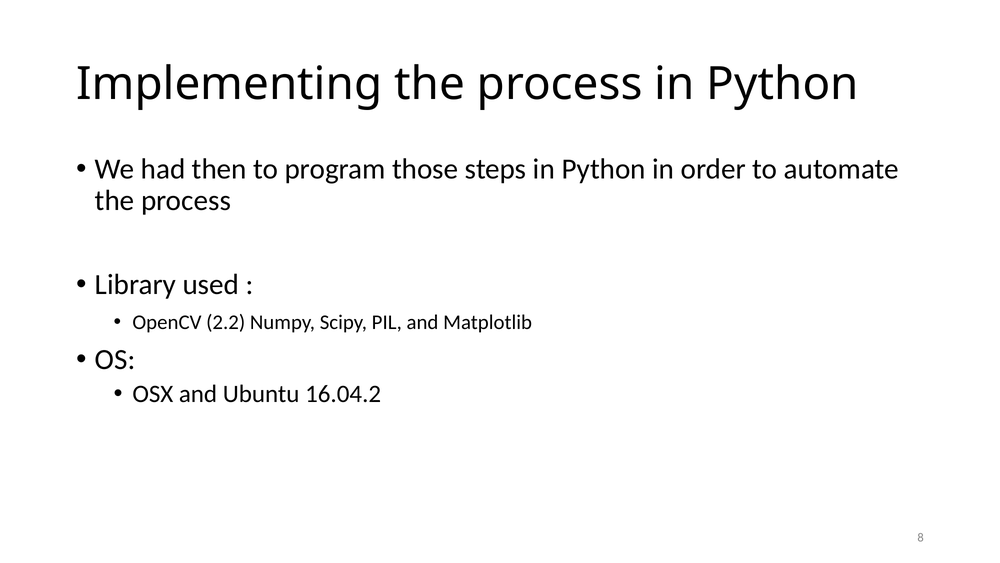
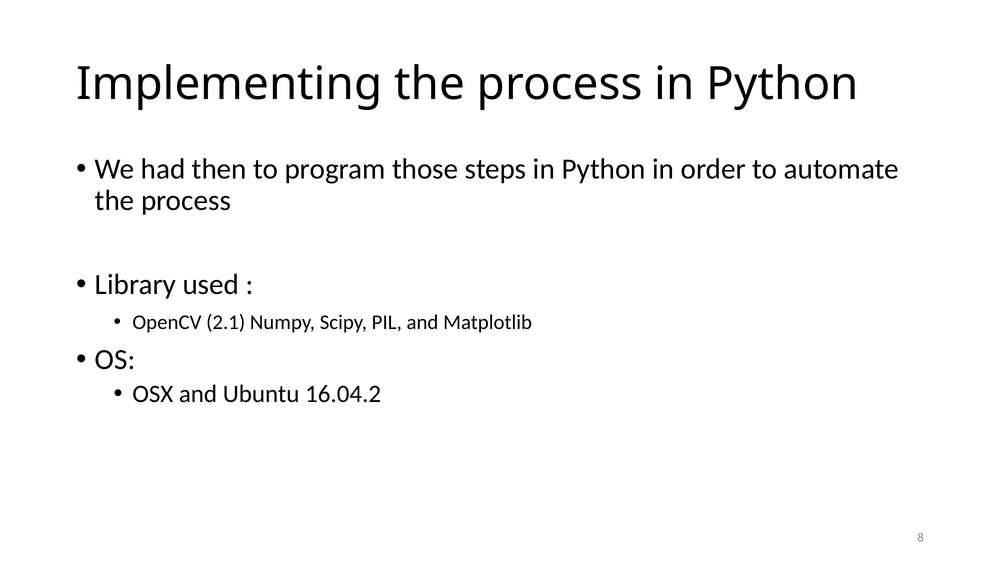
2.2: 2.2 -> 2.1 (226, 322)
